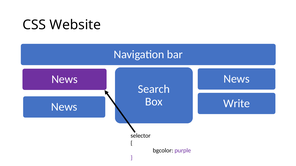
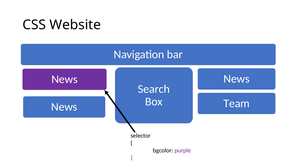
Write: Write -> Team (237, 104)
